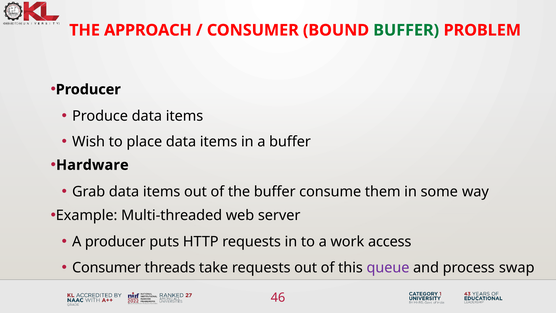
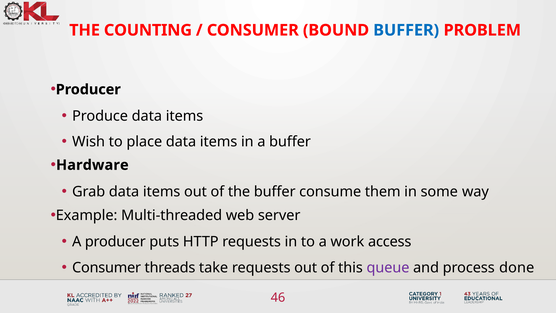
APPROACH: APPROACH -> COUNTING (148, 30)
BUFFER colour: green -> blue (406, 30)
swap: swap -> done (517, 268)
